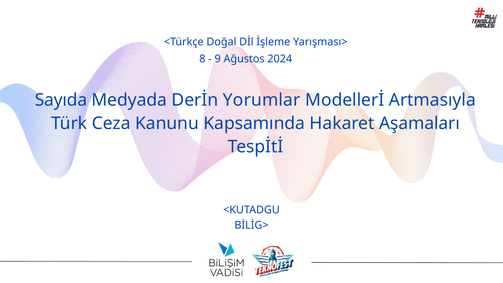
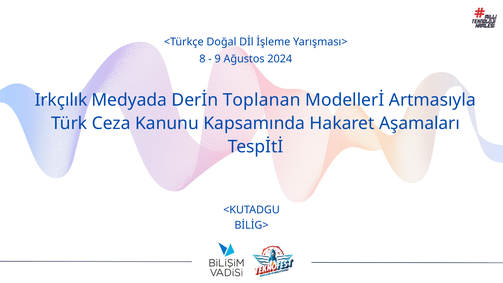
Sayıda: Sayıda -> Irkçılık (61, 100)
Yorumlar: Yorumlar -> Toplanan (262, 100)
